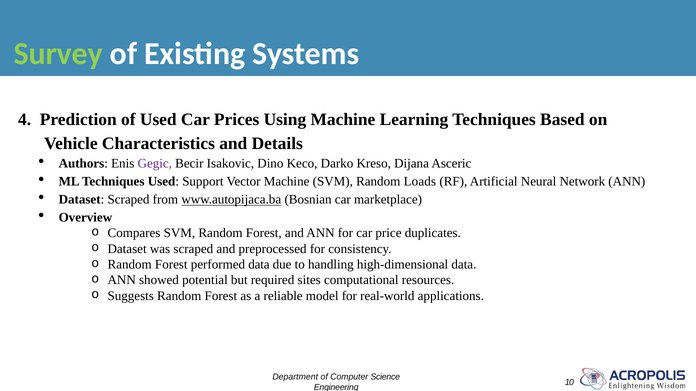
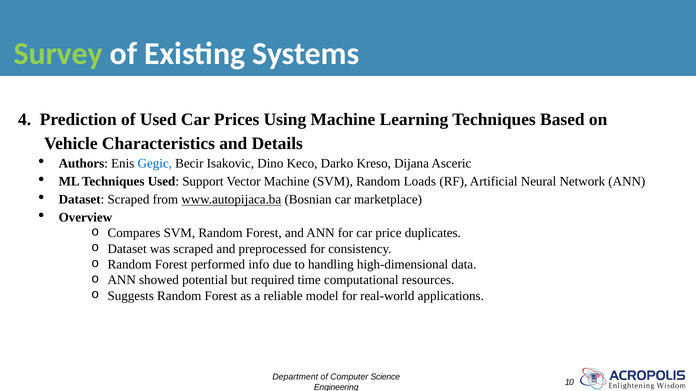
Gegic colour: purple -> blue (155, 164)
performed data: data -> info (259, 265)
sites: sites -> time (309, 280)
